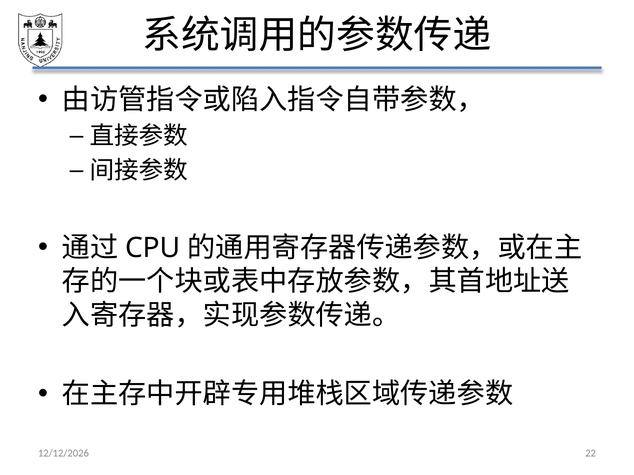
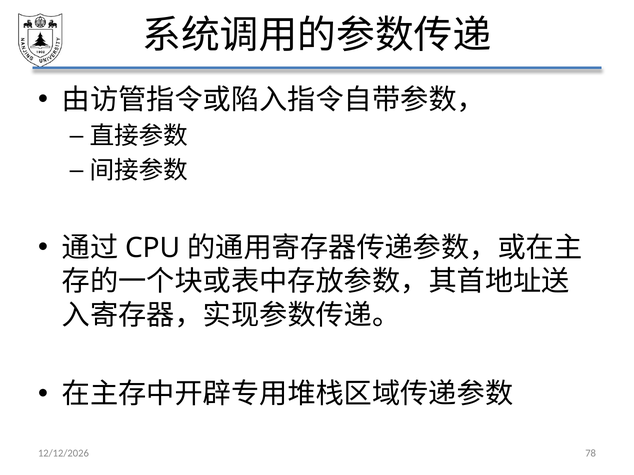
22: 22 -> 78 (591, 454)
